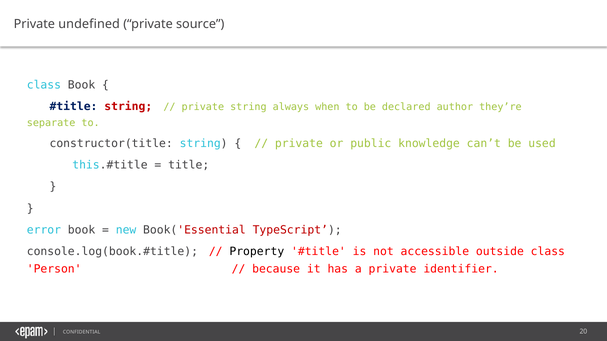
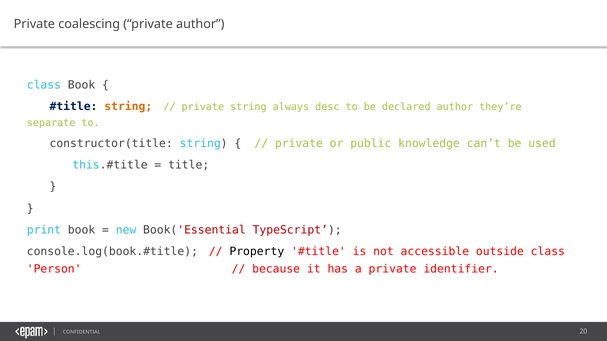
undefined: undefined -> coalescing (89, 24)
private source: source -> author (200, 24)
string colour: red -> orange (128, 107)
when: when -> desc (327, 107)
error: error -> print (44, 230)
